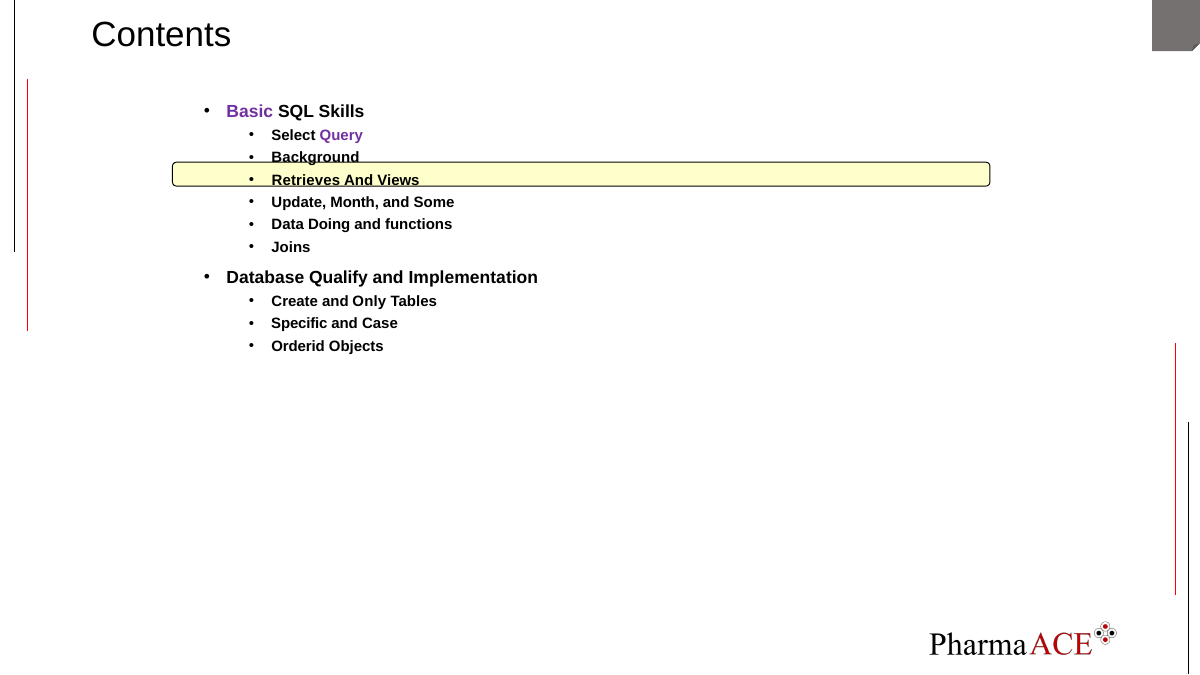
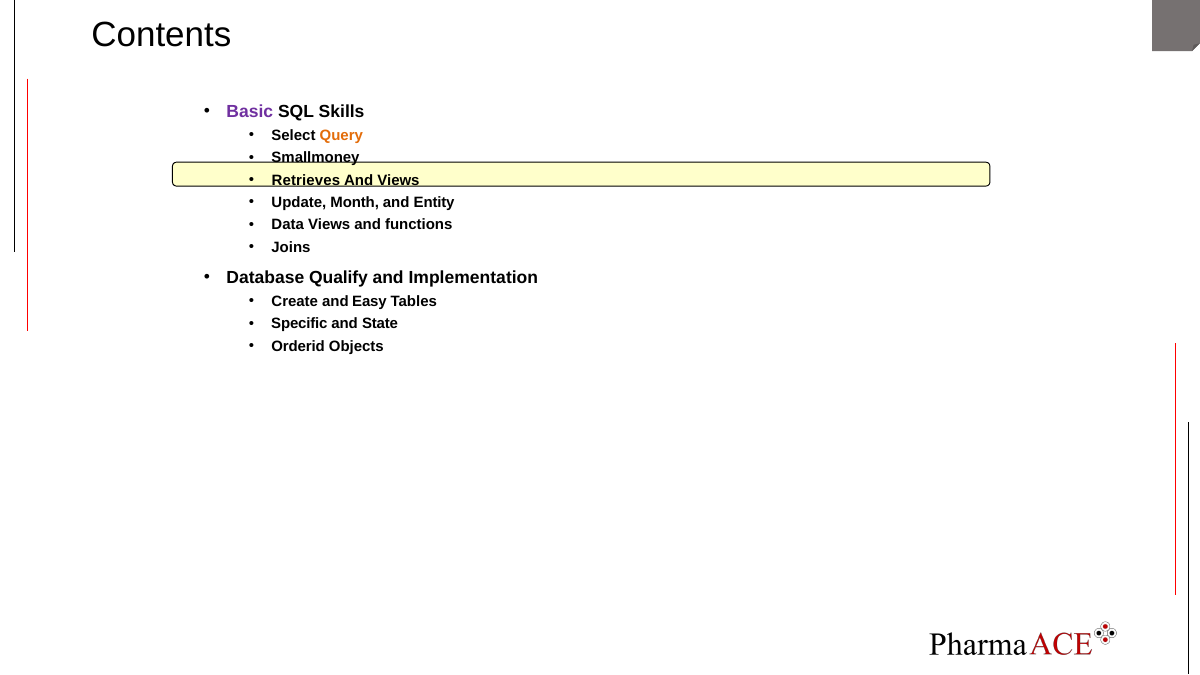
Query colour: purple -> orange (341, 135)
Background: Background -> Smallmoney (316, 158)
Some: Some -> Entity (434, 203)
Data Doing: Doing -> Views (329, 225)
Only: Only -> Easy (369, 301)
Case: Case -> State (380, 324)
